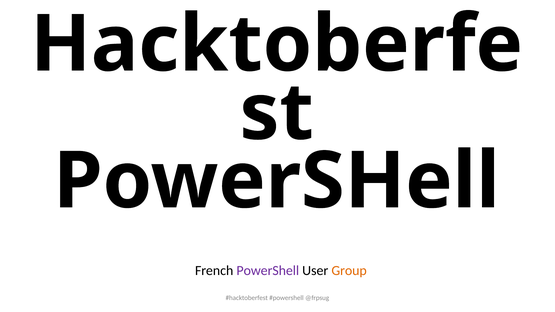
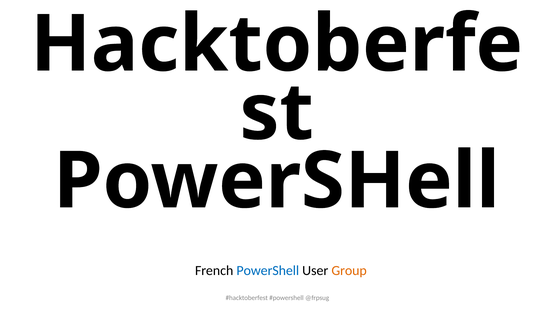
PowerShell colour: purple -> blue (268, 271)
